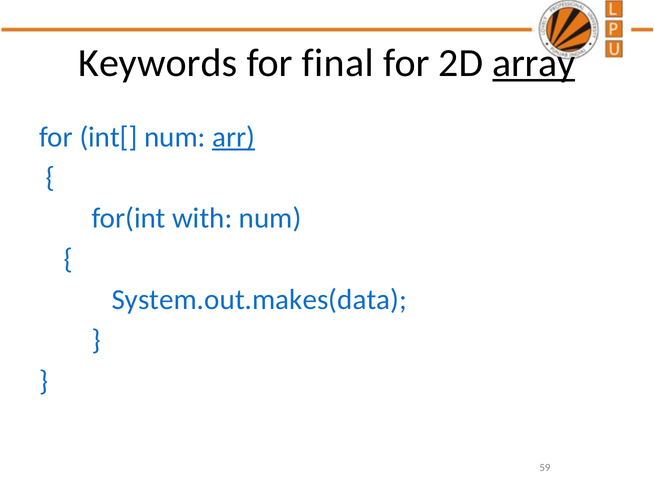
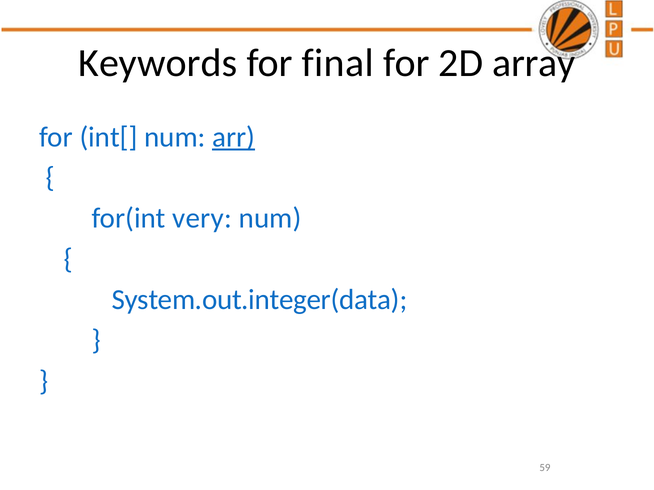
array underline: present -> none (534, 63)
with: with -> very (202, 219)
System.out.makes(data: System.out.makes(data -> System.out.integer(data (259, 300)
